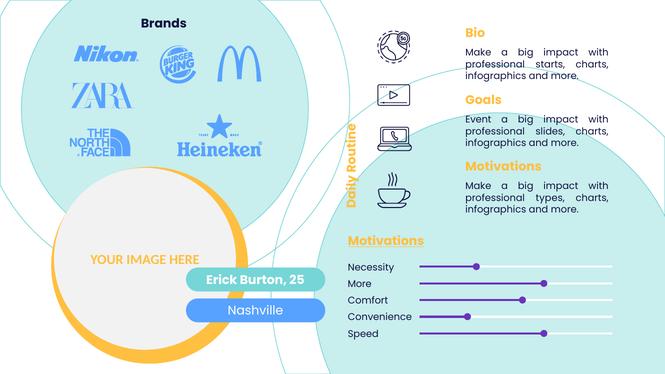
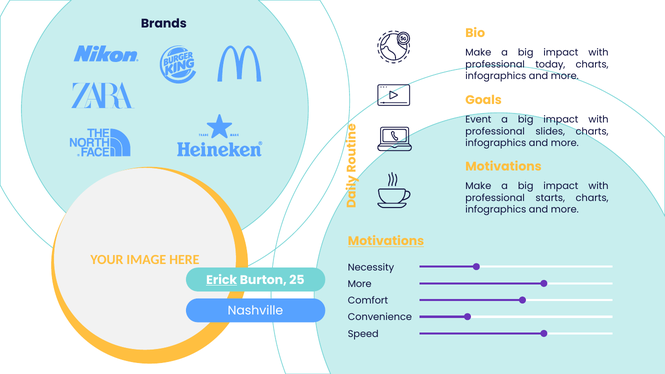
starts: starts -> today (550, 64)
types: types -> starts (550, 198)
Erick underline: none -> present (222, 280)
